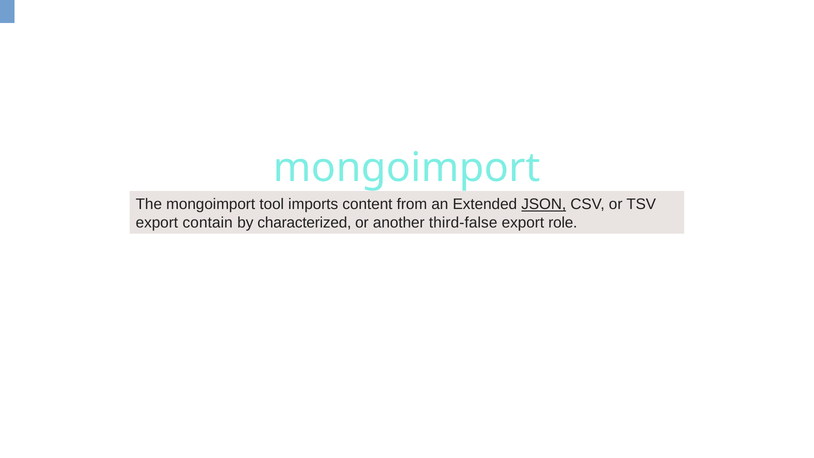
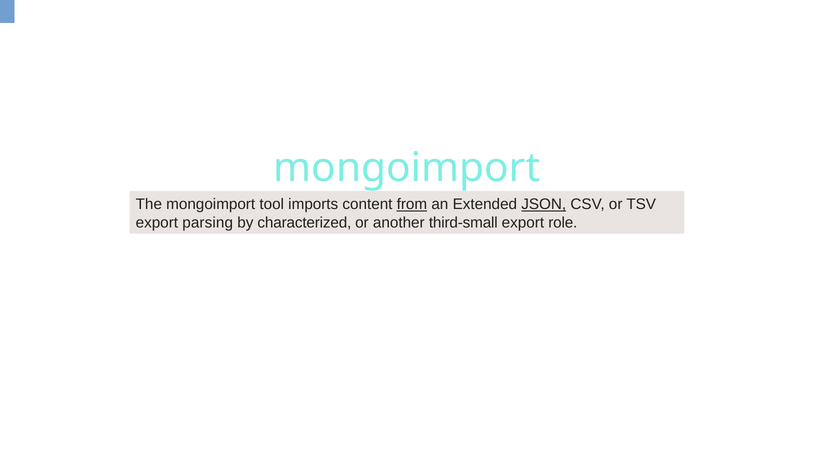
from underline: none -> present (412, 204)
contain: contain -> parsing (208, 223)
third-false: third-false -> third-small (463, 223)
